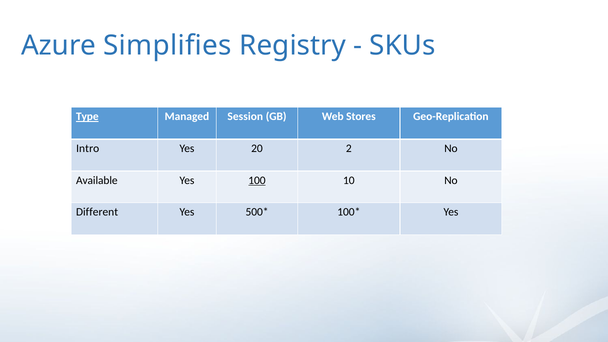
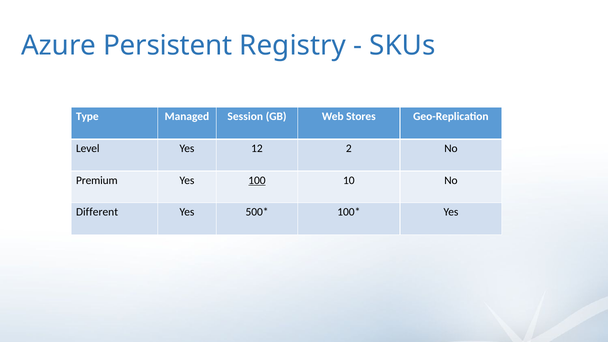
Simplifies: Simplifies -> Persistent (168, 46)
Type underline: present -> none (87, 117)
Intro: Intro -> Level (88, 149)
20: 20 -> 12 (257, 149)
Available: Available -> Premium (97, 180)
